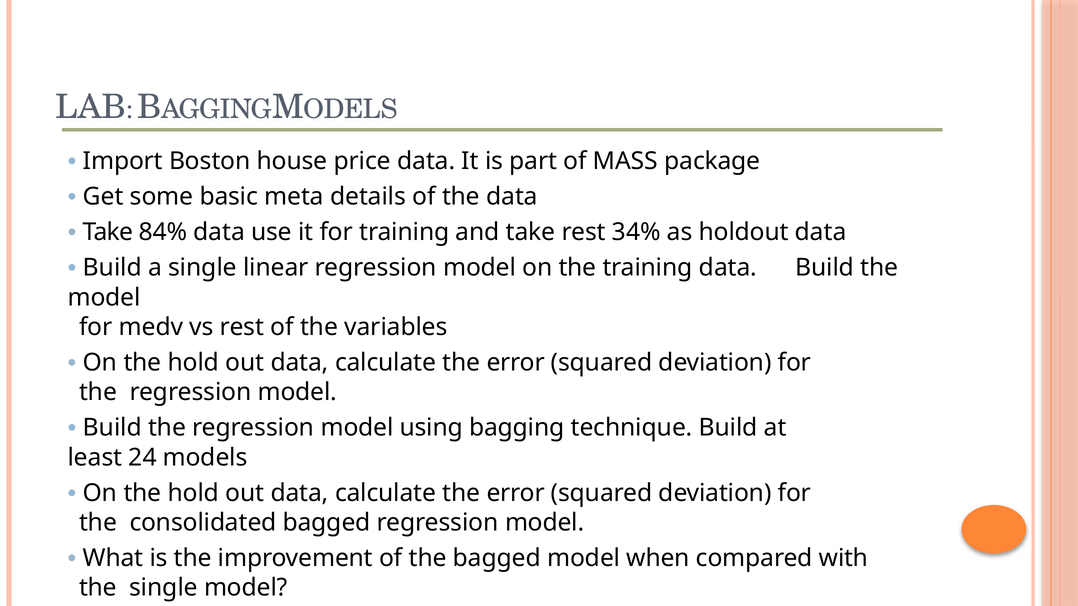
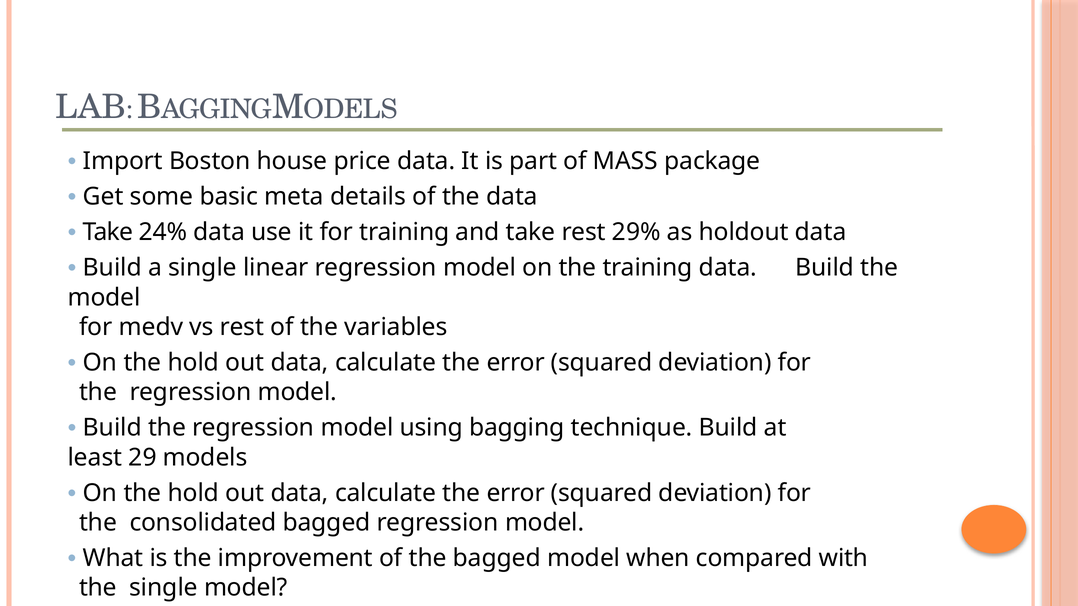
84%: 84% -> 24% (163, 232)
34%: 34% -> 29% (636, 232)
24: 24 -> 29 (143, 458)
